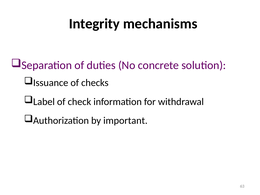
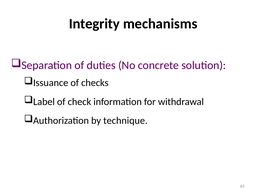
by important: important -> technique (125, 121)
